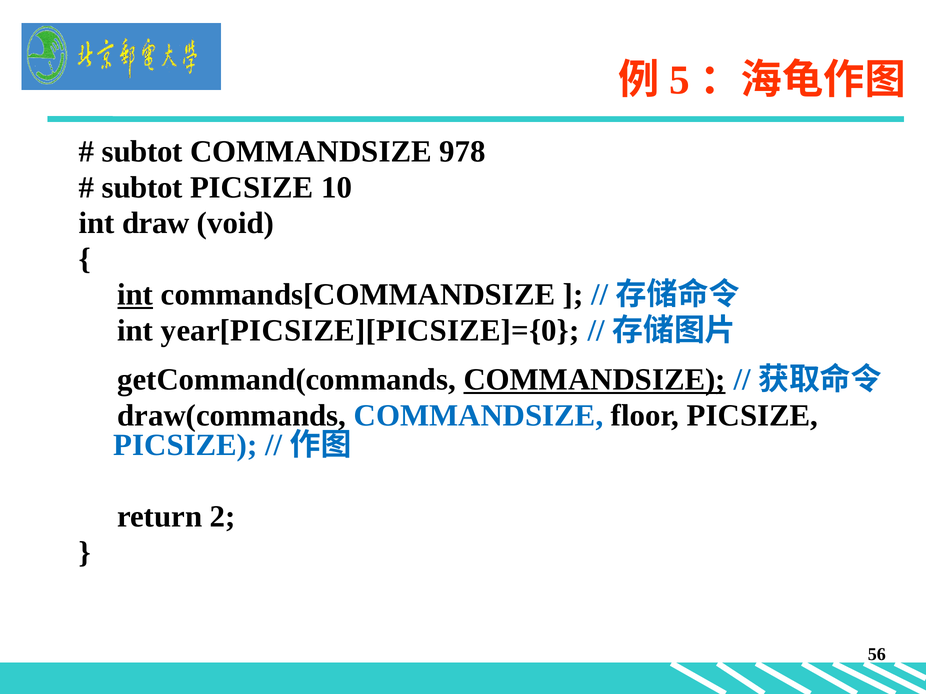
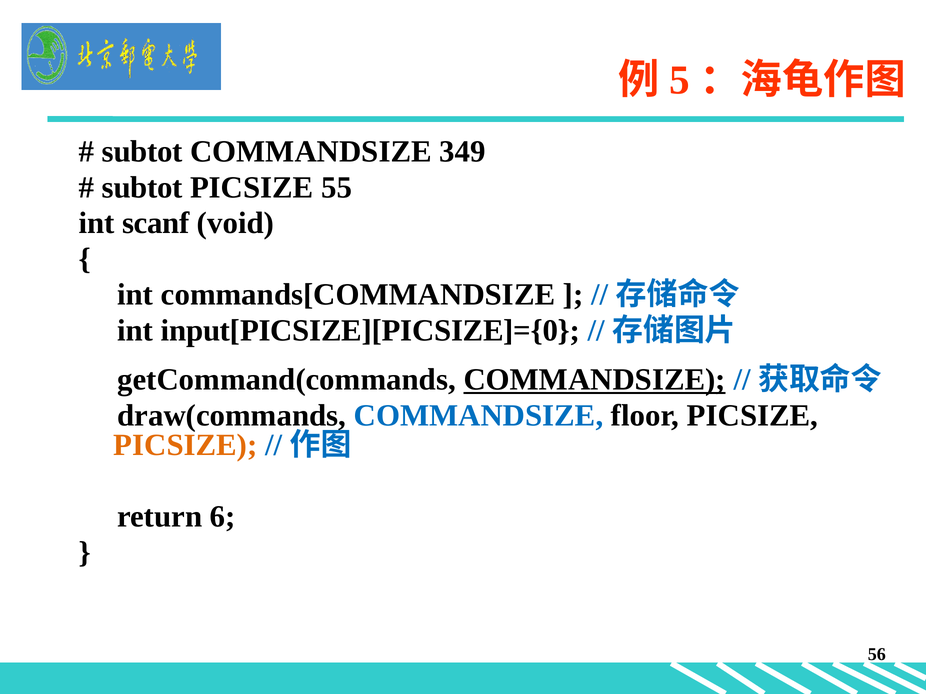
978: 978 -> 349 (463, 152)
10: 10 -> 55 (337, 188)
draw: draw -> scanf (156, 223)
int underline: present -> none (135, 295)
year[PICSIZE][PICSIZE]={0: year[PICSIZE][PICSIZE]={0 -> input[PICSIZE][PICSIZE]={0 (370, 331)
PICSIZE colour: blue -> orange (185, 445)
2: 2 -> 6 (223, 517)
